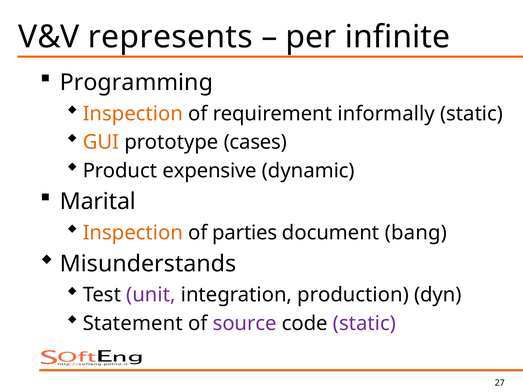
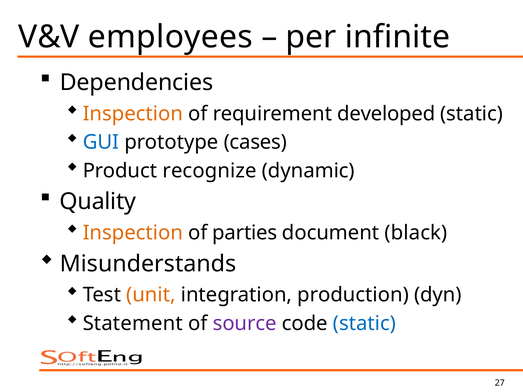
represents: represents -> employees (170, 37)
Programming: Programming -> Dependencies (137, 83)
informally: informally -> developed (386, 114)
GUI colour: orange -> blue (101, 142)
expensive: expensive -> recognize (210, 171)
Marital: Marital -> Quality (98, 202)
bang: bang -> black (416, 233)
unit colour: purple -> orange (151, 295)
static colour: purple -> blue (364, 324)
